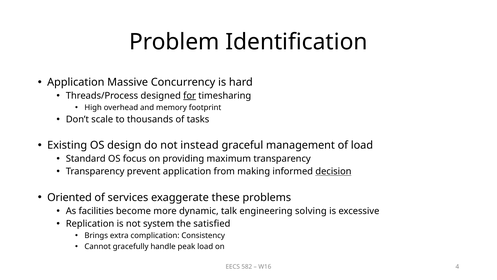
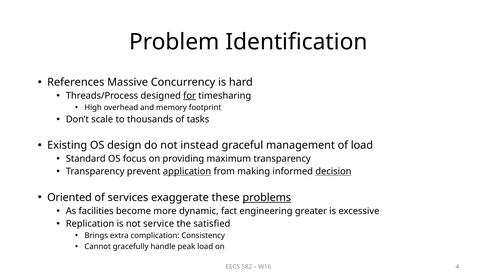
Application: Application -> References (76, 82)
application underline: none -> present (187, 171)
problems underline: none -> present (267, 197)
talk: talk -> fact (229, 211)
solving: solving -> greater (311, 211)
system: system -> service (159, 223)
